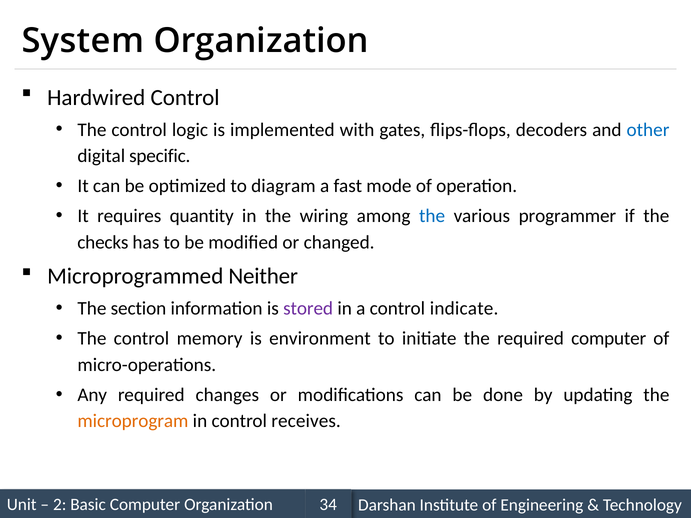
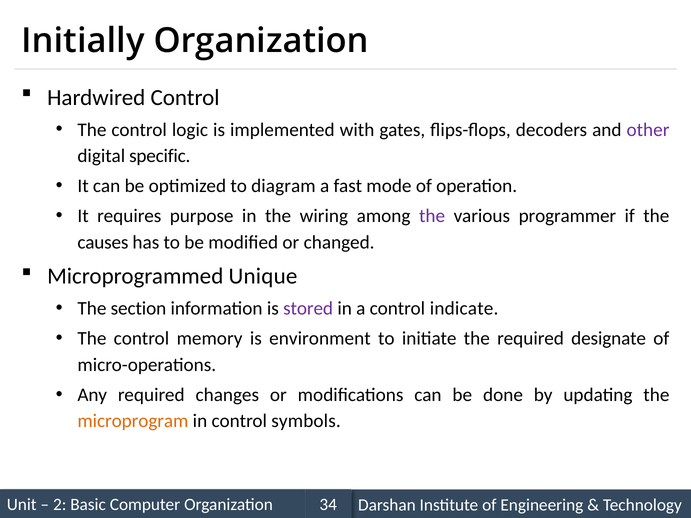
System: System -> Initially (83, 41)
other colour: blue -> purple (648, 130)
quantity: quantity -> purpose (202, 216)
the colour: blue -> purple (432, 216)
checks: checks -> causes (103, 242)
Neither: Neither -> Unique (263, 276)
required computer: computer -> designate (609, 339)
receives: receives -> symbols (306, 421)
